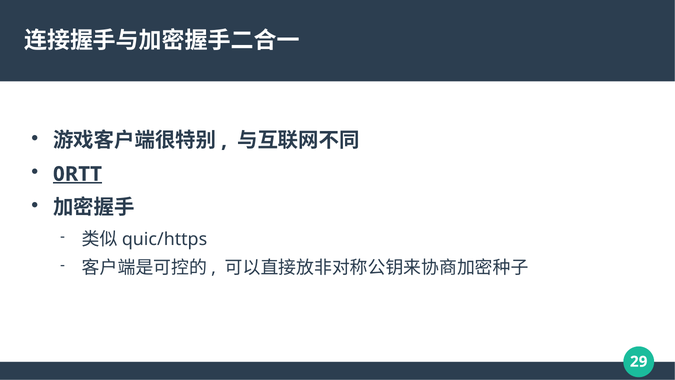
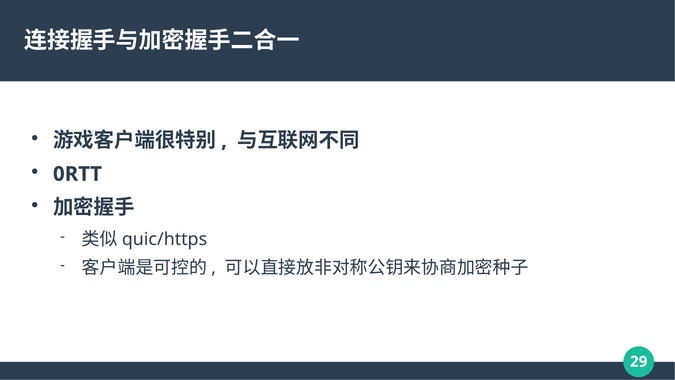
0RTT underline: present -> none (77, 174)
